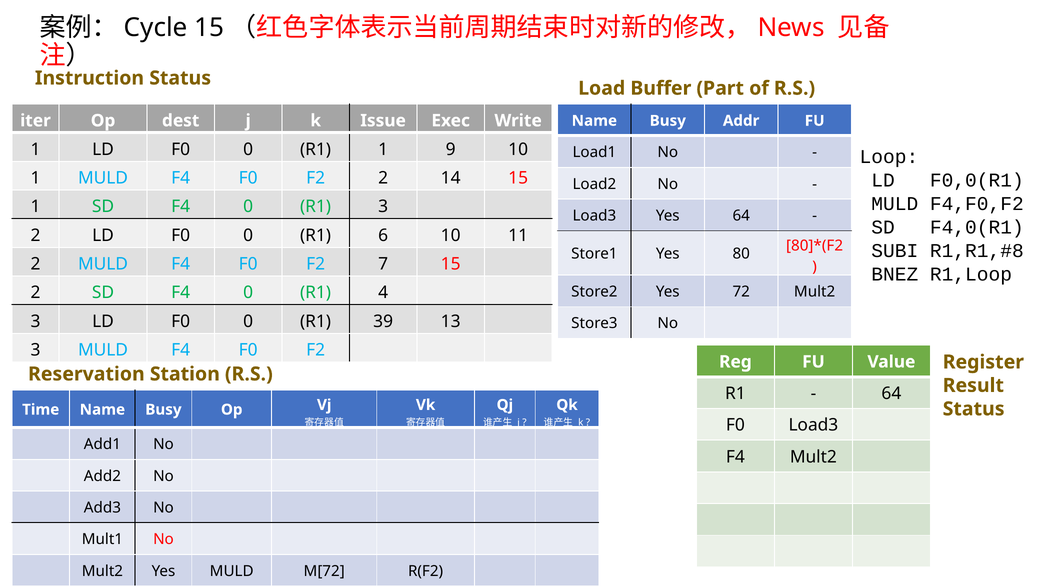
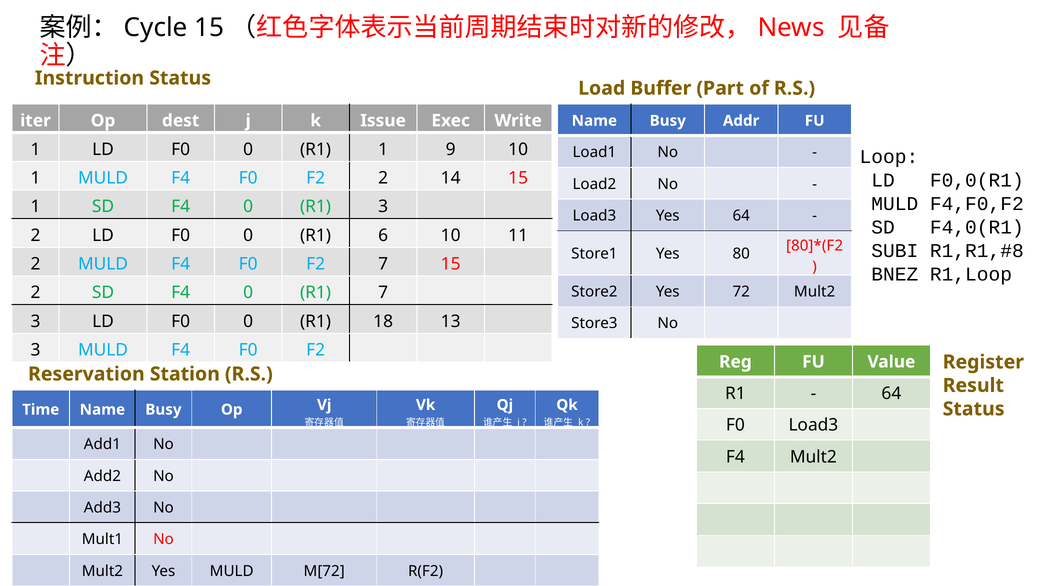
R1 4: 4 -> 7 (383, 293)
39: 39 -> 18 (383, 321)
